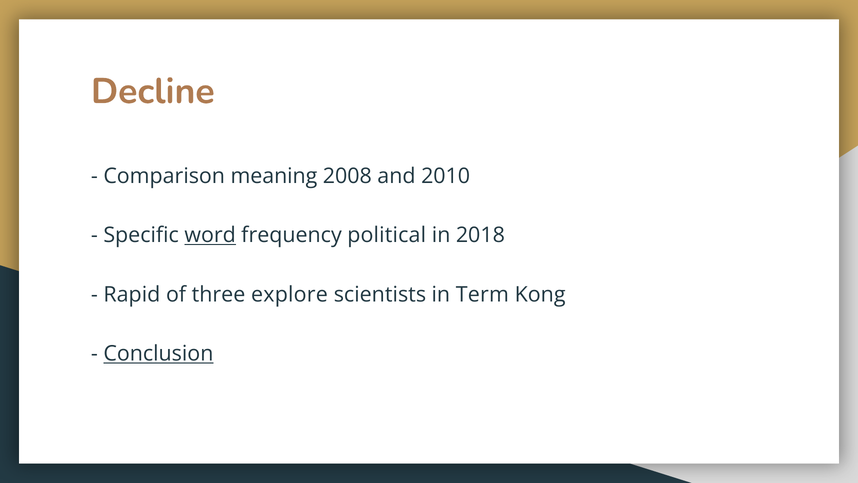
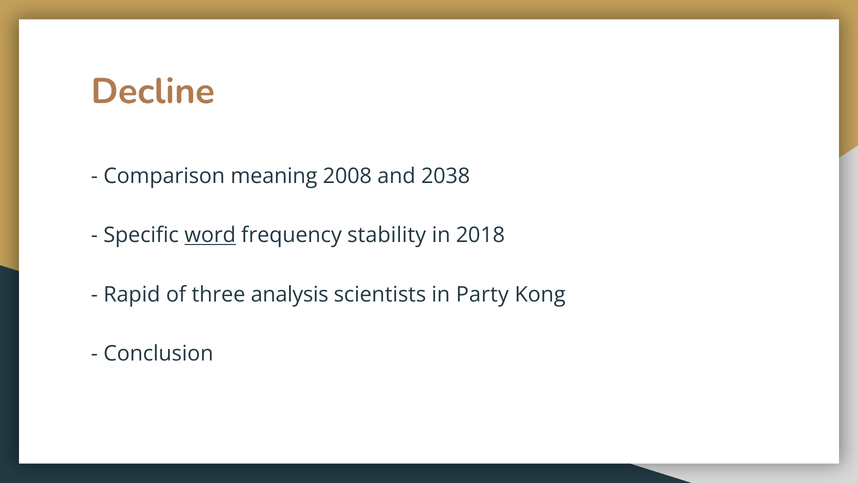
2010: 2010 -> 2038 (446, 176)
political: political -> stability (387, 235)
explore: explore -> analysis (290, 294)
Term: Term -> Party (482, 294)
Conclusion underline: present -> none (158, 354)
